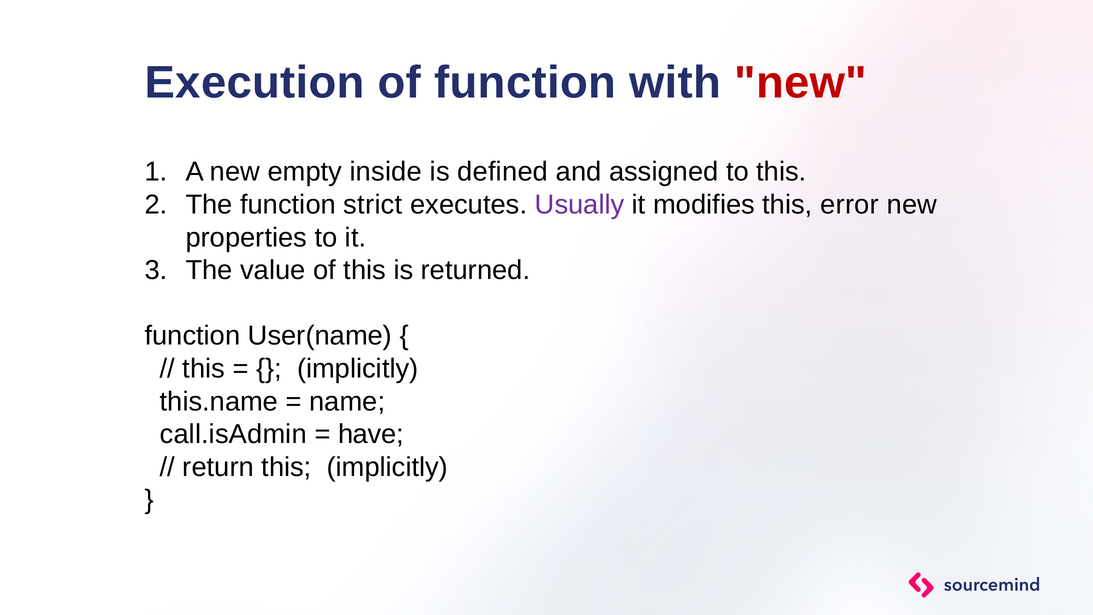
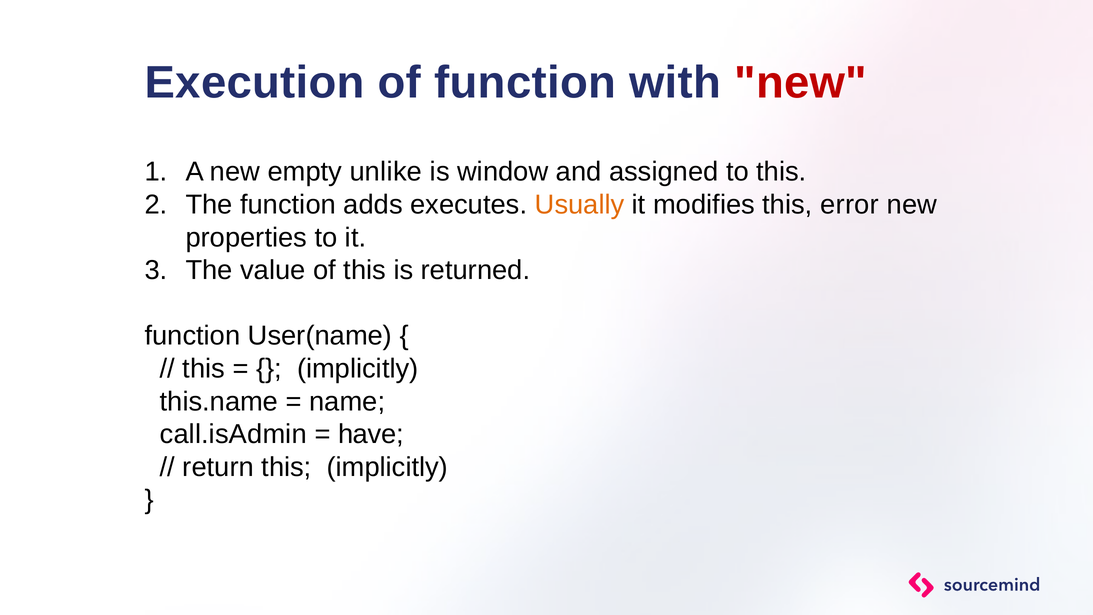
inside: inside -> unlike (386, 172)
defined: defined -> window (503, 172)
strict: strict -> adds (373, 205)
Usually colour: purple -> orange (580, 205)
